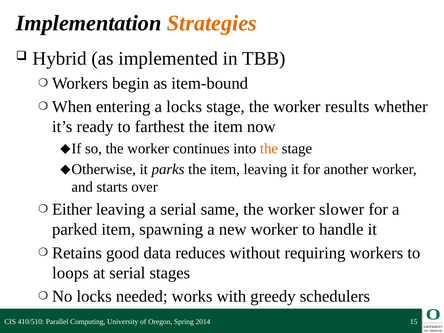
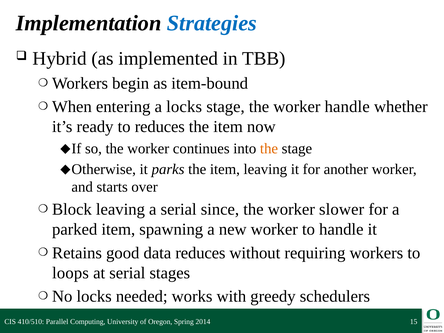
Strategies colour: orange -> blue (212, 23)
worker results: results -> handle (347, 107)
to farthest: farthest -> reduces (160, 127)
Either: Either -> Block (72, 209)
same: same -> since (220, 209)
